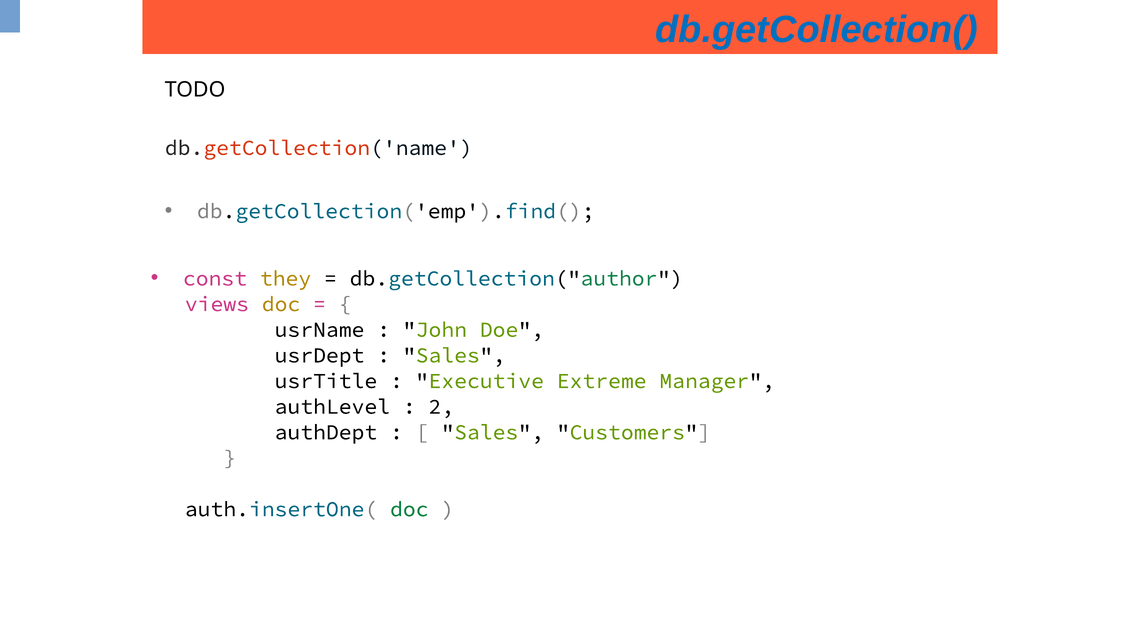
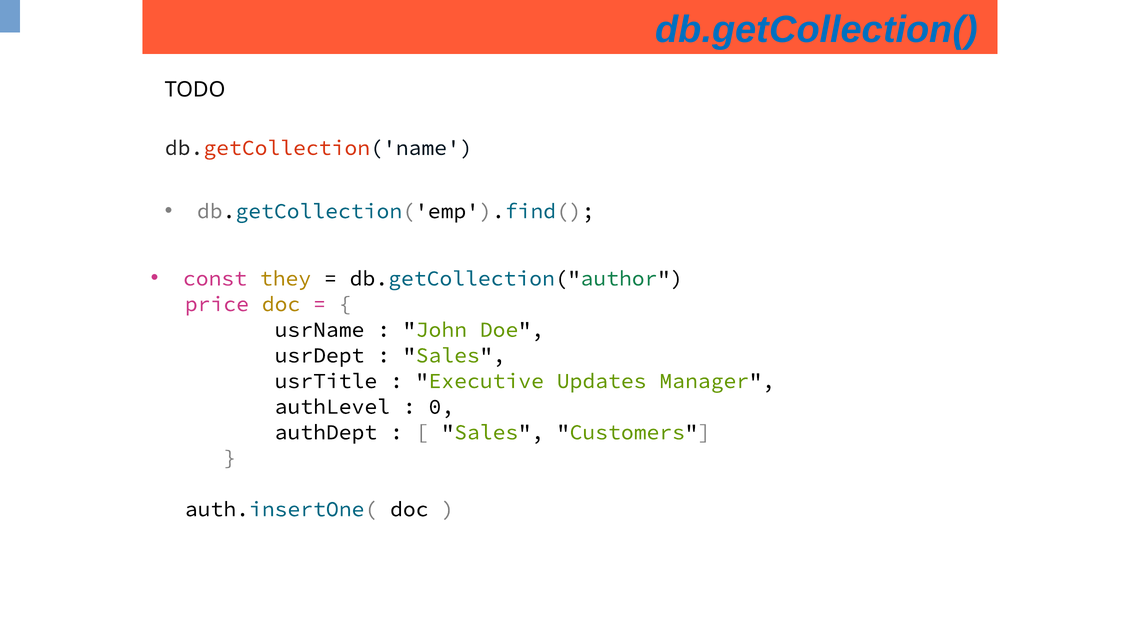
views: views -> price (217, 304)
Extreme: Extreme -> Updates (602, 381)
2: 2 -> 0 (441, 407)
doc colour: green -> black (409, 509)
